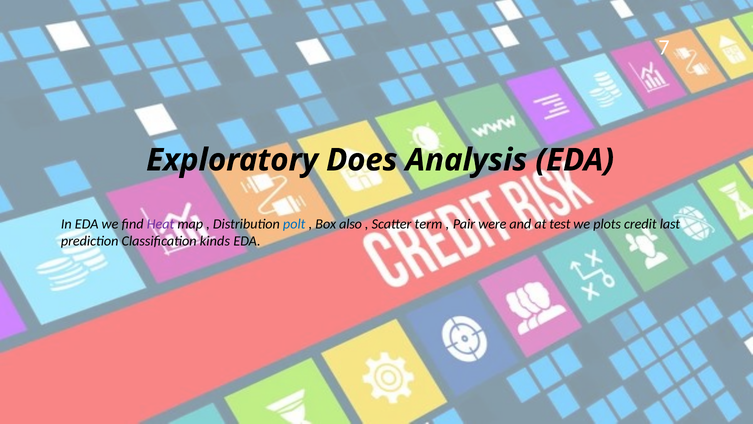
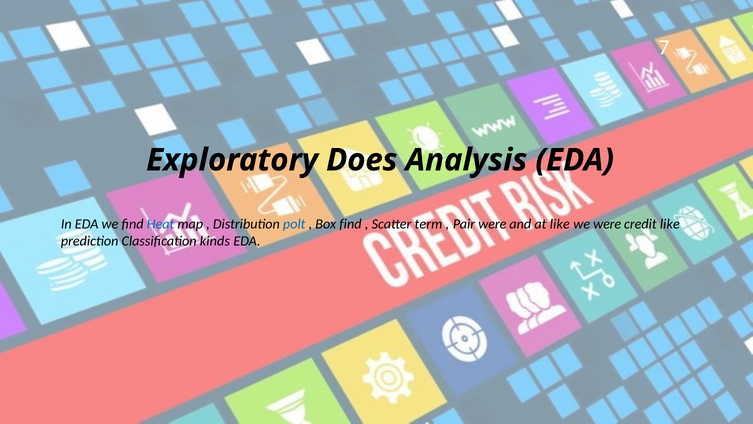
Heat colour: purple -> blue (161, 224)
Box also: also -> find (350, 224)
at test: test -> like (560, 224)
we plots: plots -> were (607, 224)
credit last: last -> like (670, 224)
